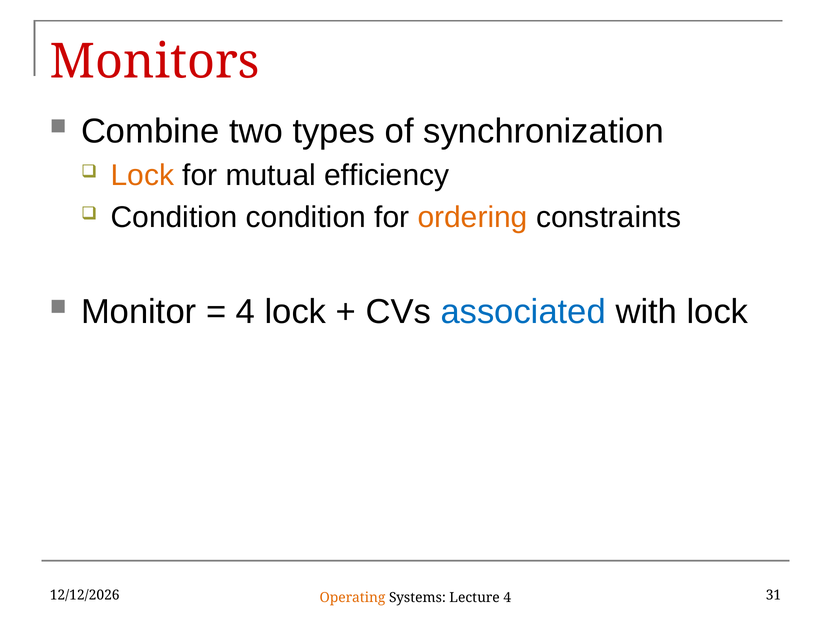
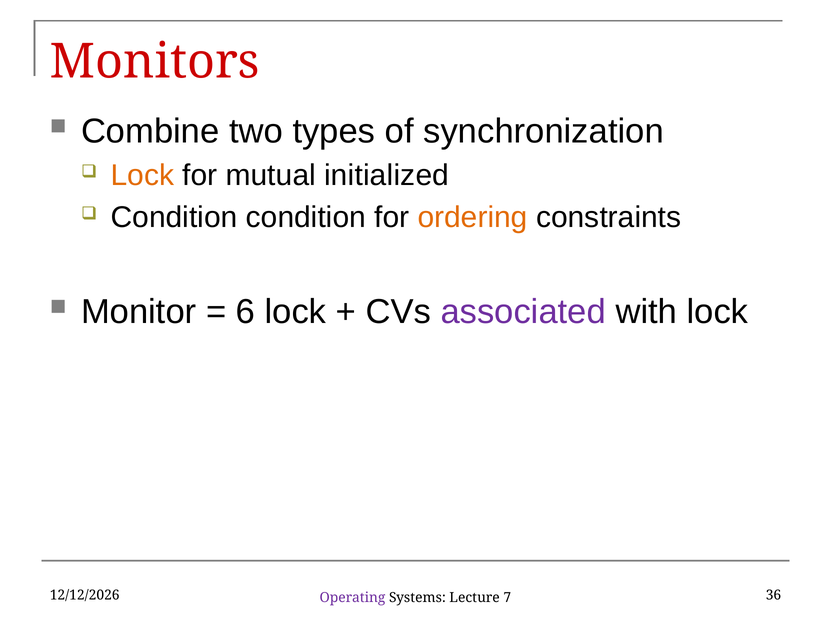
efficiency: efficiency -> initialized (387, 176)
4: 4 -> 6 (245, 312)
associated colour: blue -> purple (523, 312)
31: 31 -> 36 (773, 595)
Operating colour: orange -> purple (353, 598)
Lecture 4: 4 -> 7 (507, 598)
